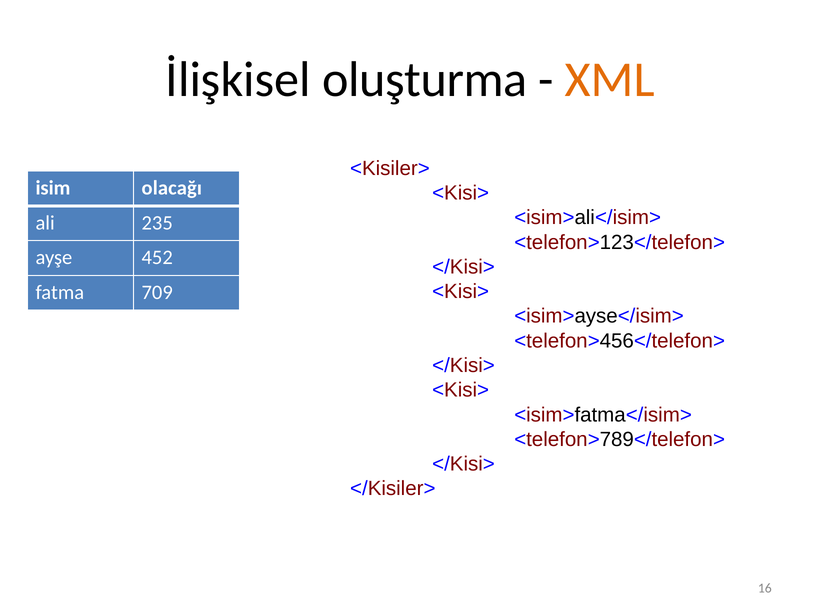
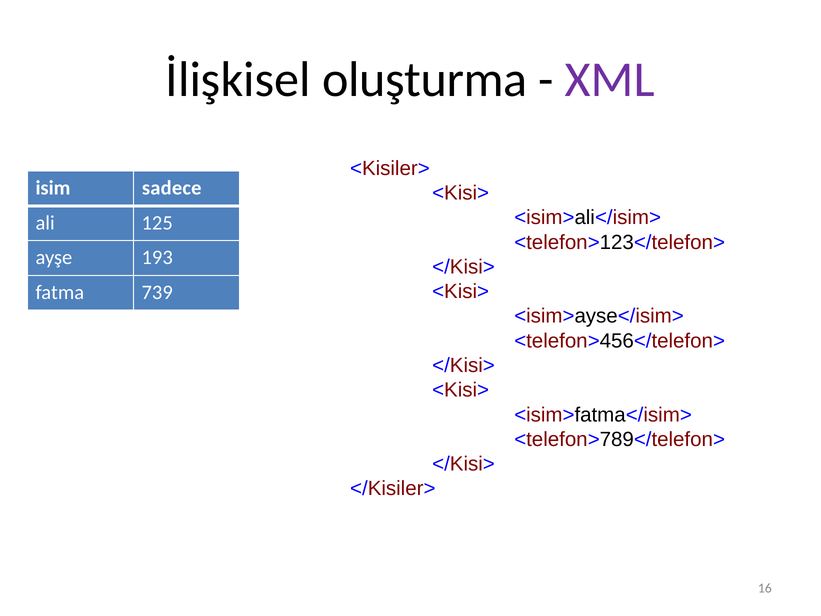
XML colour: orange -> purple (610, 79)
olacağı: olacağı -> sadece (172, 188)
235: 235 -> 125 (157, 223)
452: 452 -> 193 (157, 257)
709: 709 -> 739 (157, 292)
